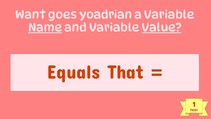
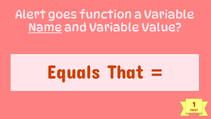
Want: Want -> Alert (30, 15)
yoadrian: yoadrian -> function (106, 15)
Value underline: present -> none (162, 28)
